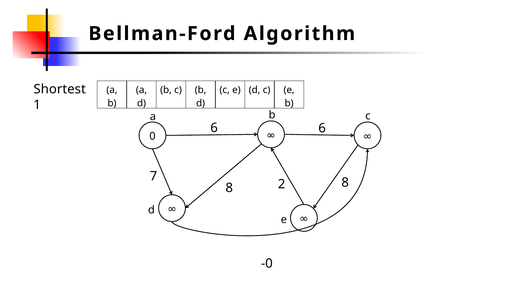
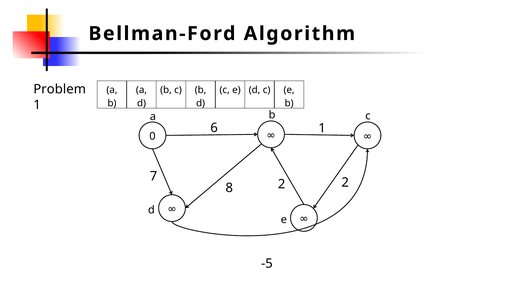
Shortest: Shortest -> Problem (60, 89)
6 6: 6 -> 1 (322, 128)
8 8: 8 -> 2 (345, 182)
-0: -0 -> -5 (267, 263)
